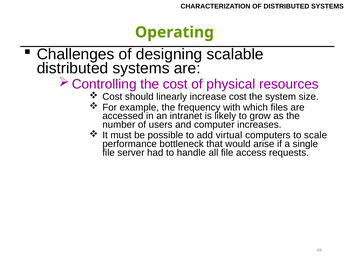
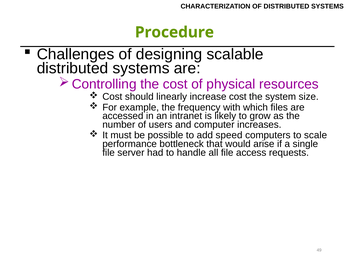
Operating: Operating -> Procedure (174, 32)
virtual: virtual -> speed (229, 135)
